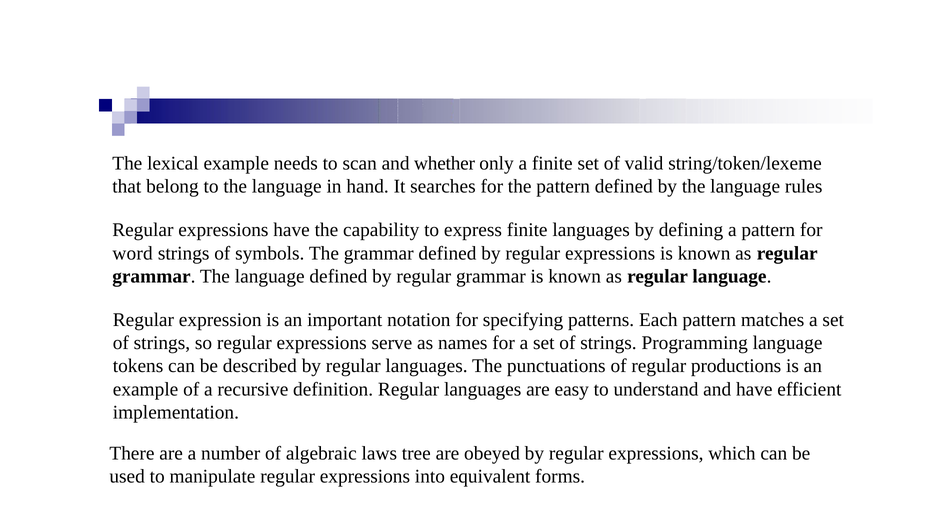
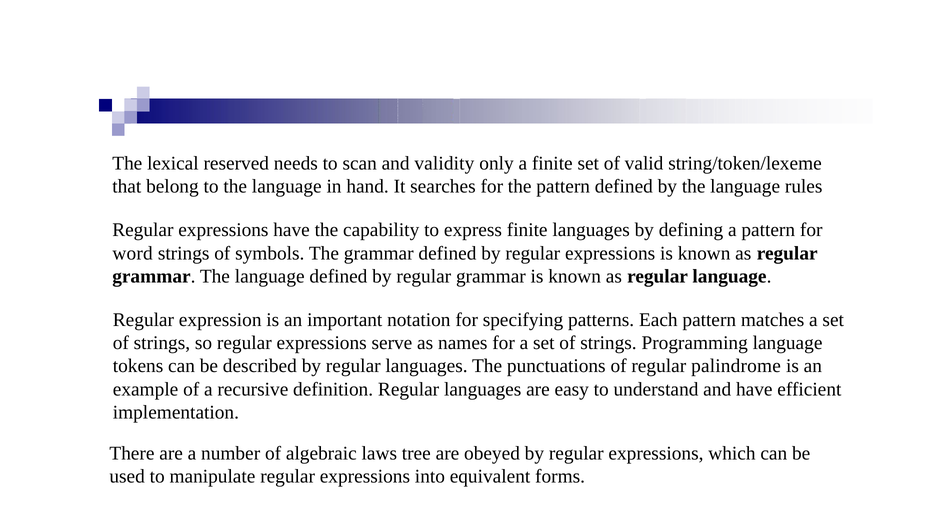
lexical example: example -> reserved (236, 163)
whether: whether -> validity (444, 163)
productions: productions -> palindrome (736, 366)
